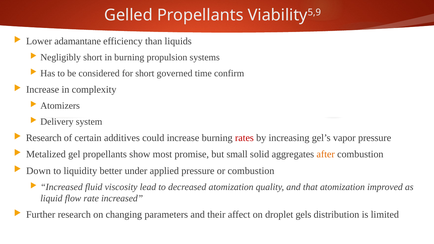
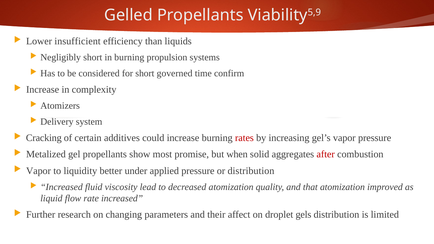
adamantane: adamantane -> insufficient (78, 41)
Research: Research -> Cracking (44, 138)
small: small -> when (237, 154)
after colour: orange -> red (326, 154)
Down: Down -> Vapor (39, 171)
or combustion: combustion -> distribution (251, 171)
